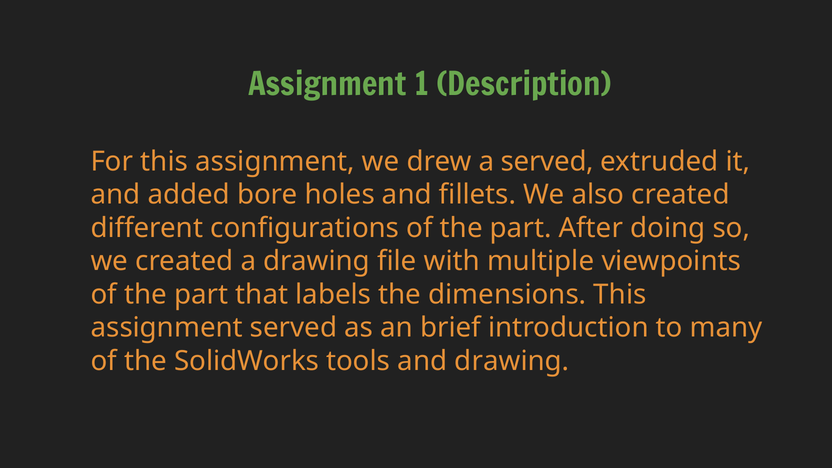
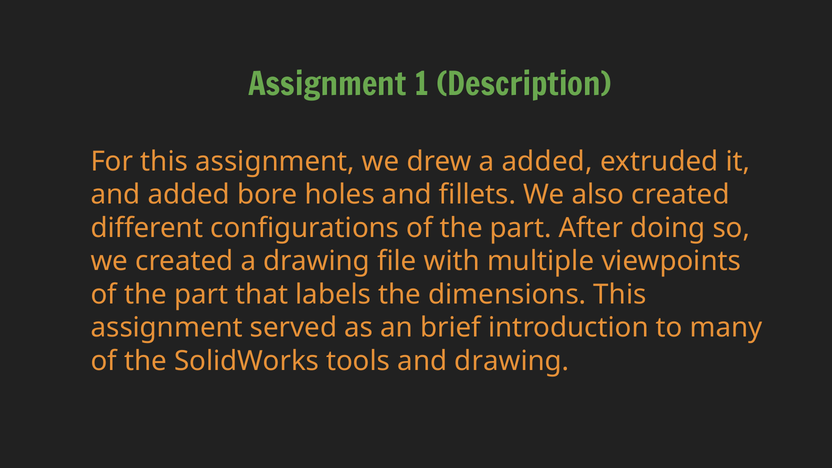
a served: served -> added (547, 161)
